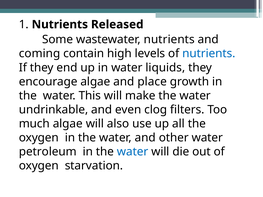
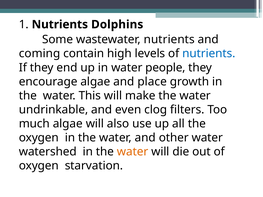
Released: Released -> Dolphins (117, 24)
liquids: liquids -> people (165, 68)
petroleum: petroleum -> watershed (48, 152)
water colour: blue -> orange (133, 152)
